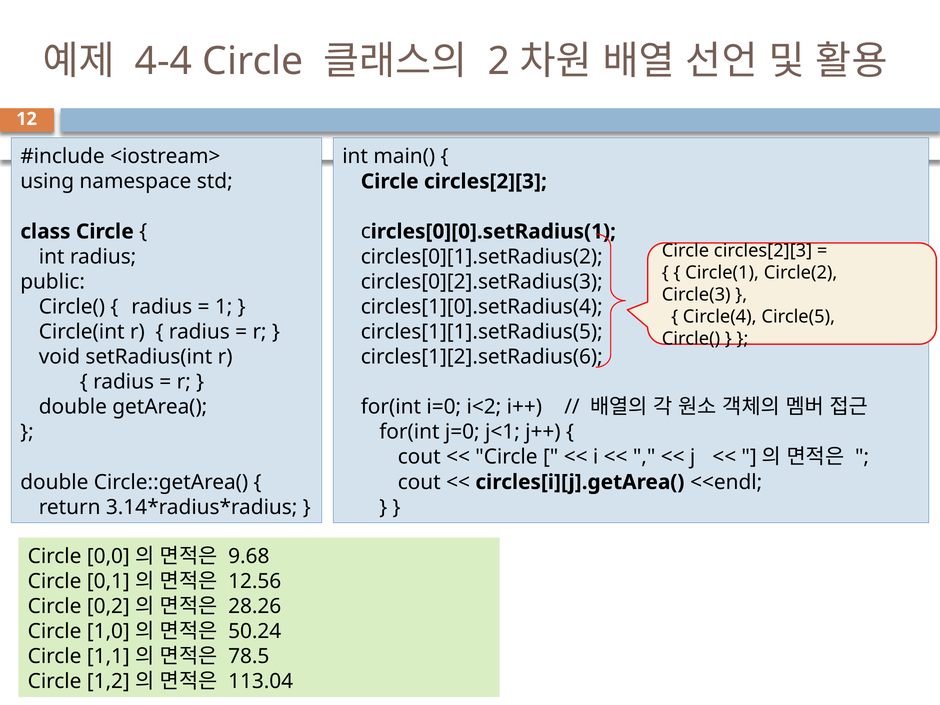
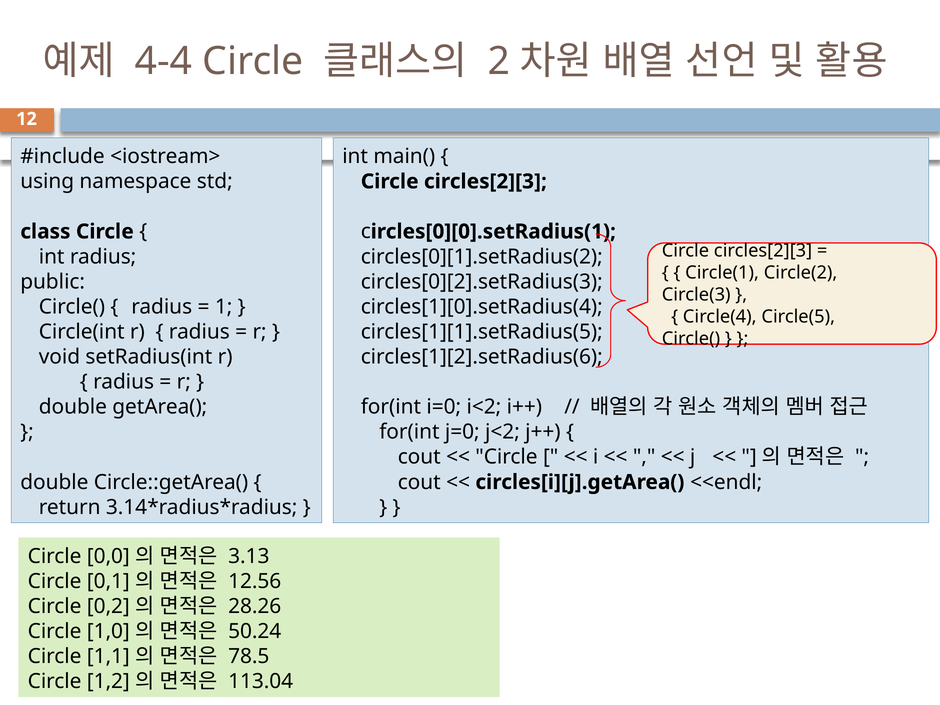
j<1: j<1 -> j<2 (502, 432)
9.68: 9.68 -> 3.13 (249, 556)
